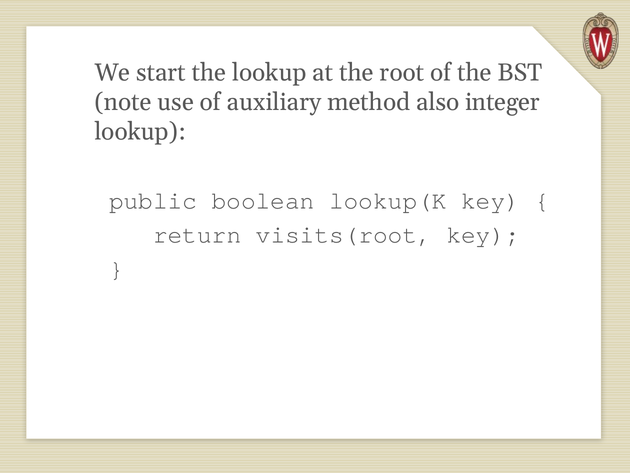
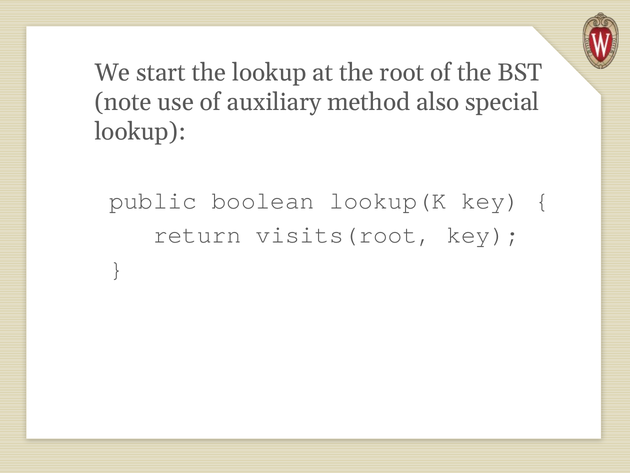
integer: integer -> special (502, 102)
